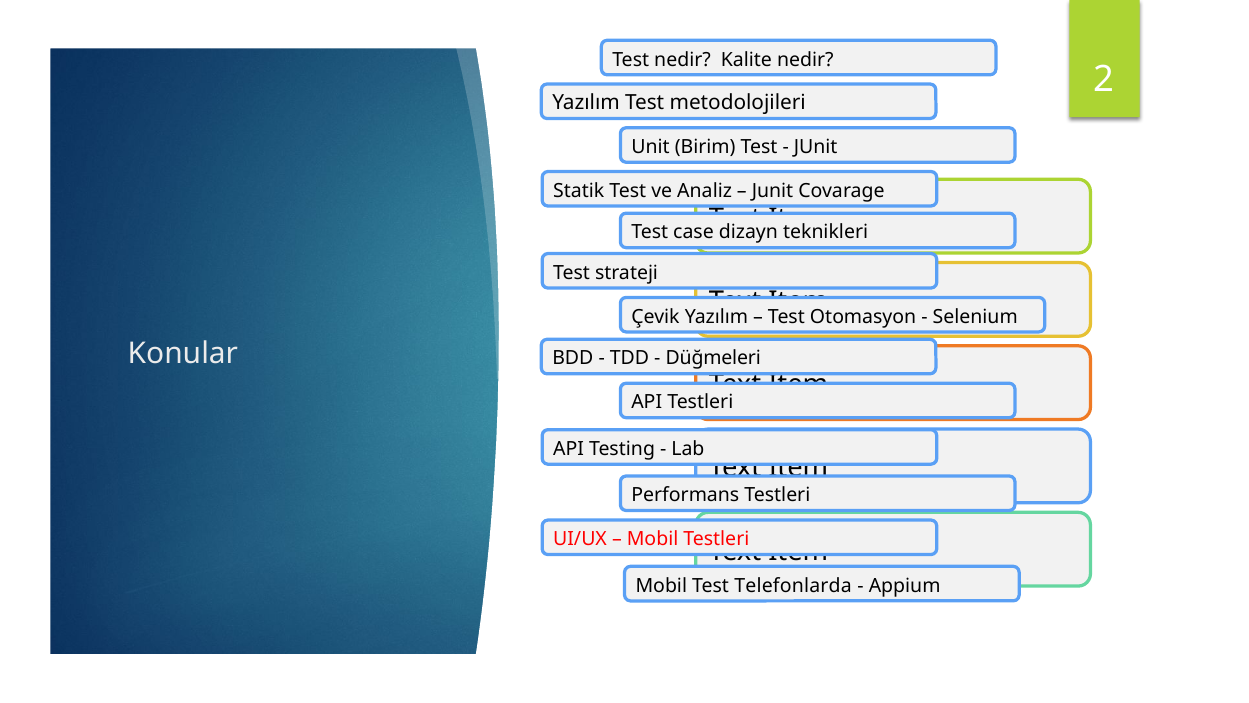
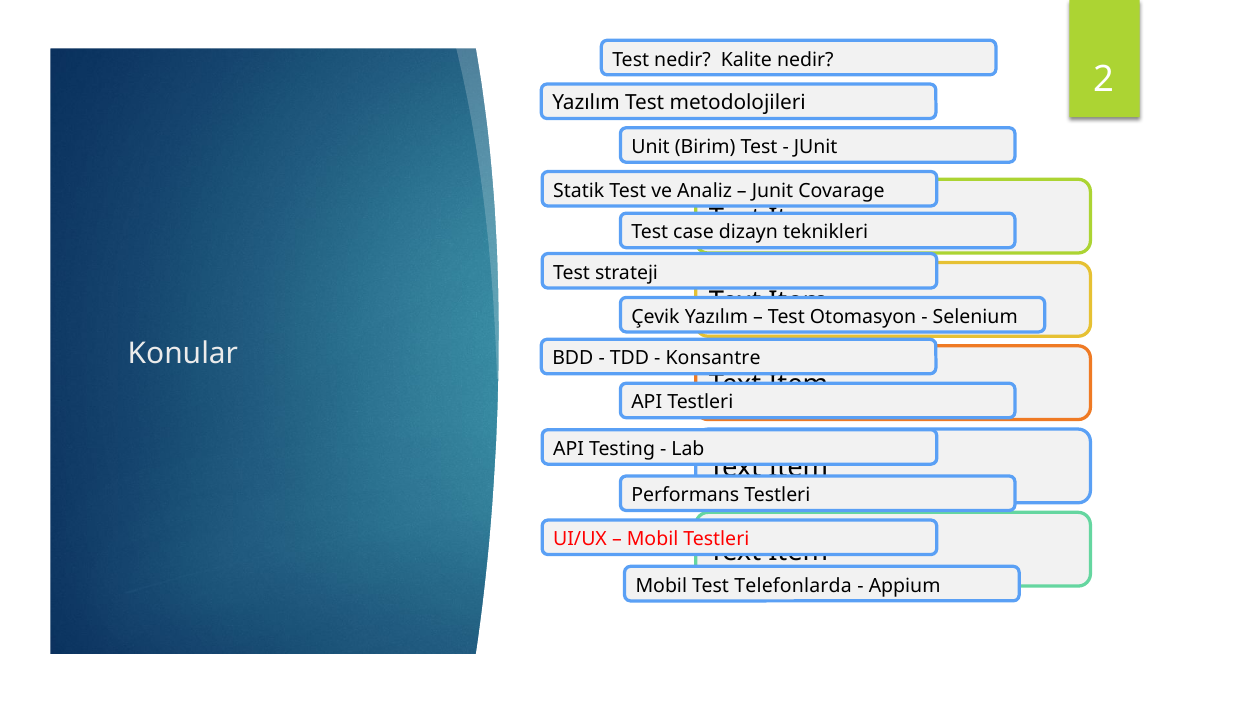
Düğmeleri: Düğmeleri -> Konsantre (713, 358)
